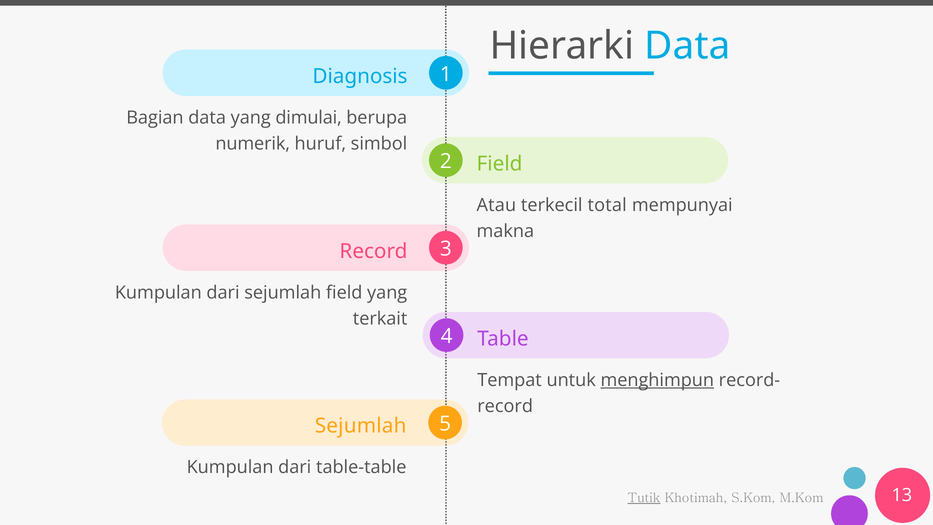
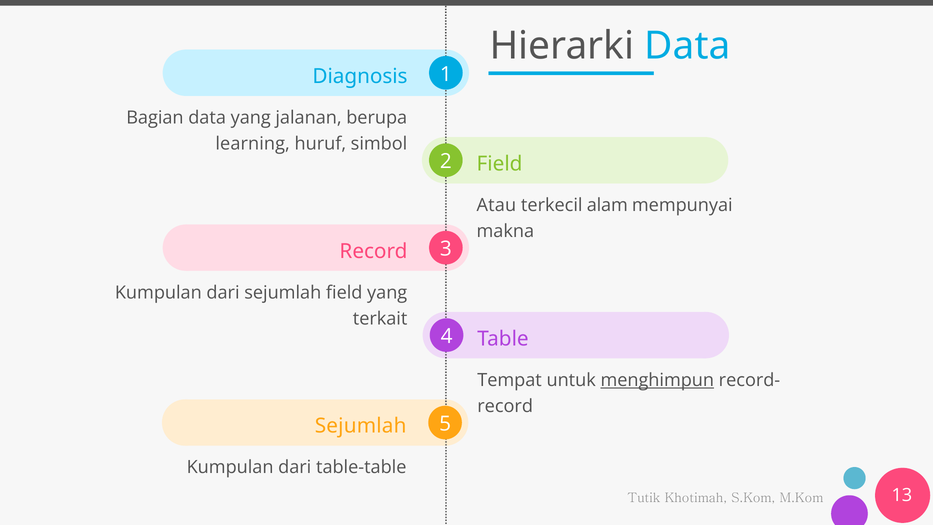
dimulai: dimulai -> jalanan (309, 118)
numerik: numerik -> learning (253, 144)
total: total -> alam (607, 205)
Tutik underline: present -> none (644, 498)
